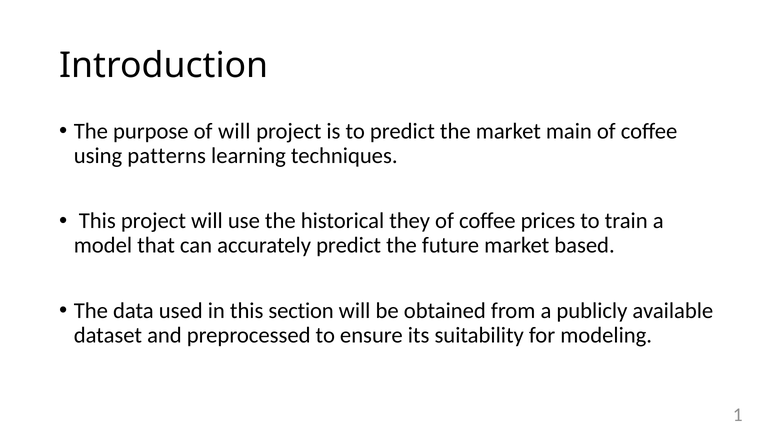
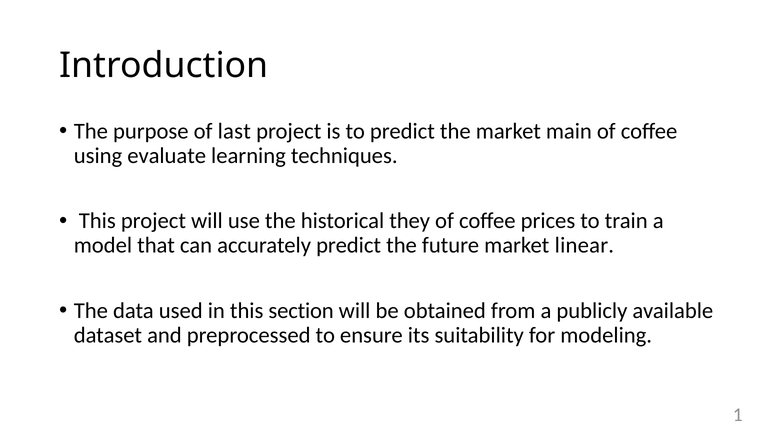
of will: will -> last (234, 131)
patterns: patterns -> evaluate (167, 156)
based: based -> linear (584, 245)
